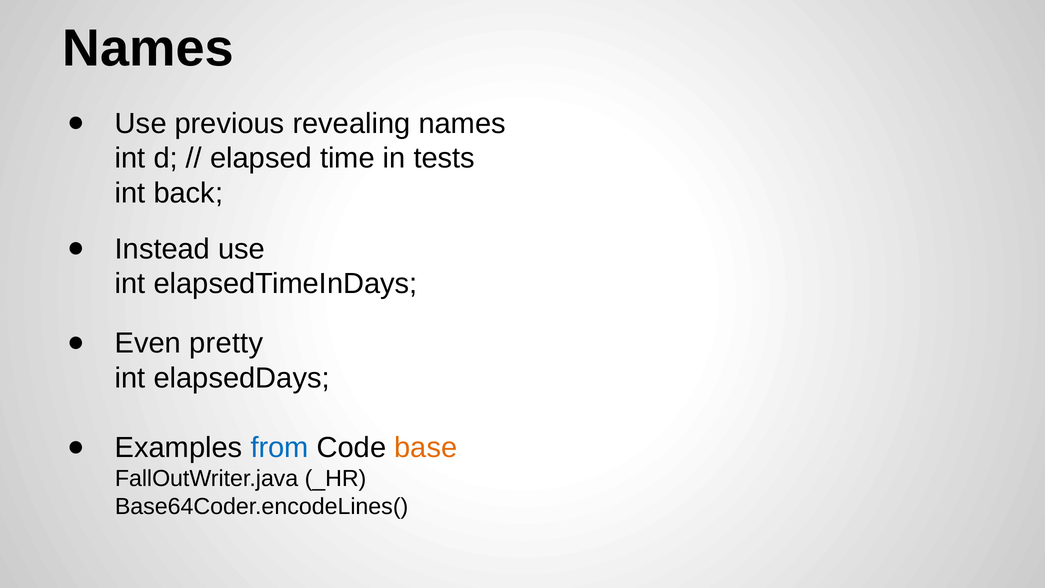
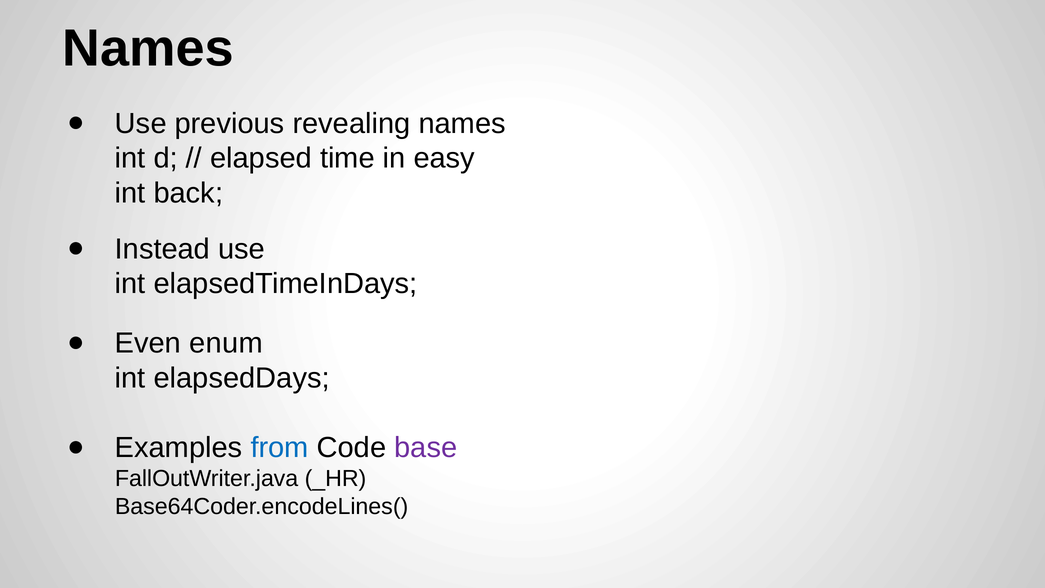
tests: tests -> easy (444, 158)
pretty: pretty -> enum (226, 343)
base colour: orange -> purple (426, 448)
